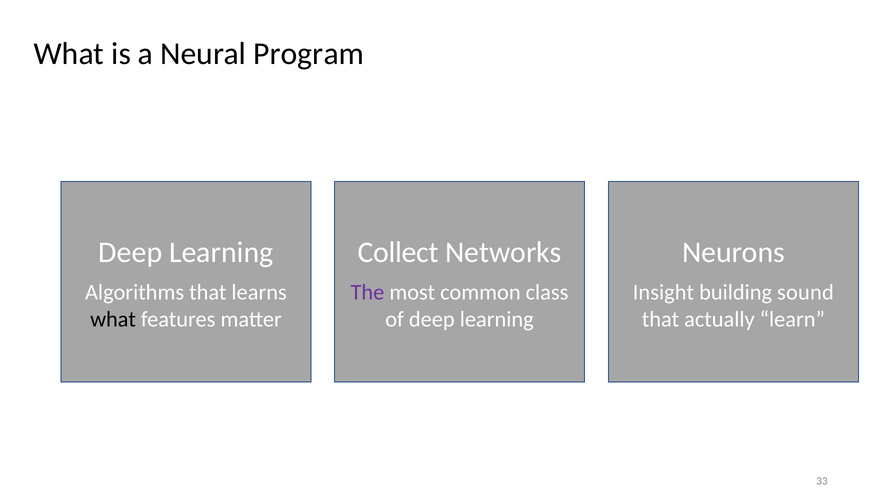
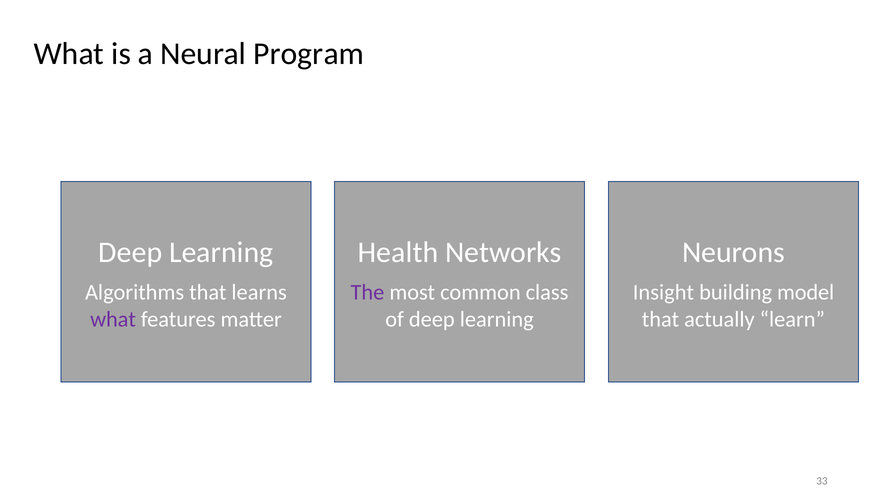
Collect: Collect -> Health (398, 252)
sound: sound -> model (806, 292)
what colour: black -> purple (113, 319)
